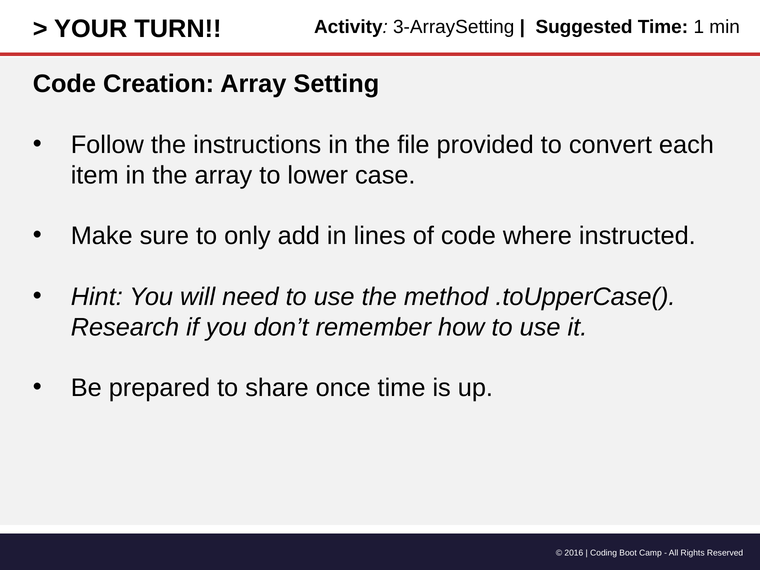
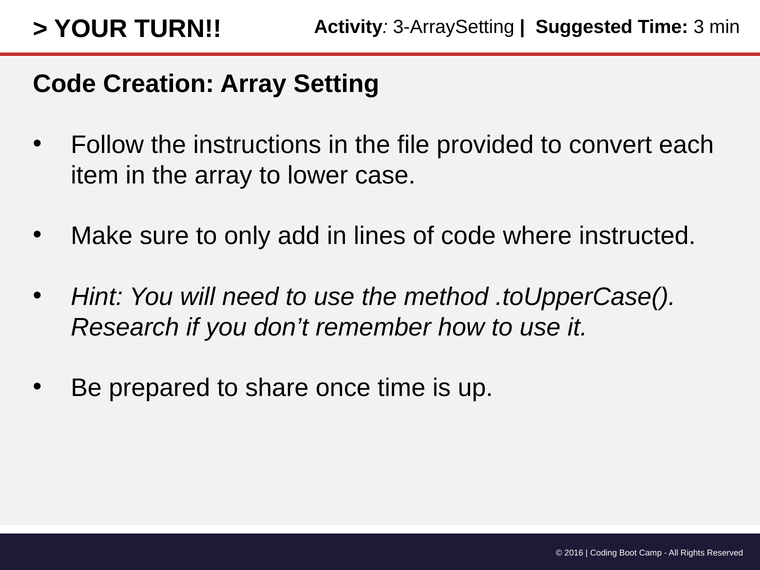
1: 1 -> 3 (699, 27)
